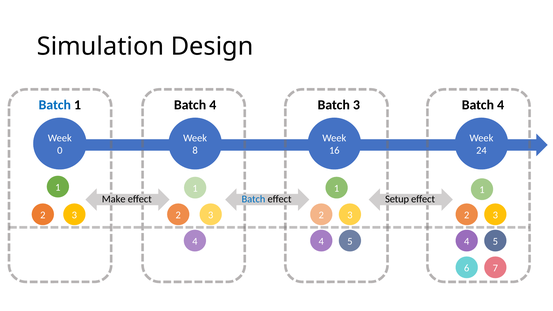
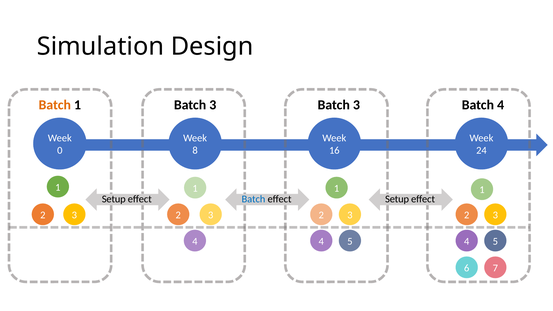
Batch colour: blue -> orange (55, 105)
1 Batch 4: 4 -> 3 (213, 105)
Make: Make -> Setup (114, 199)
